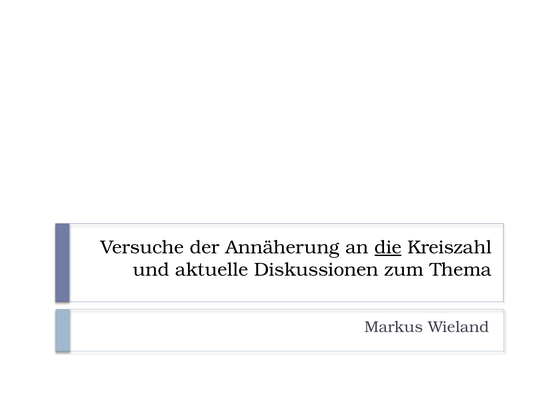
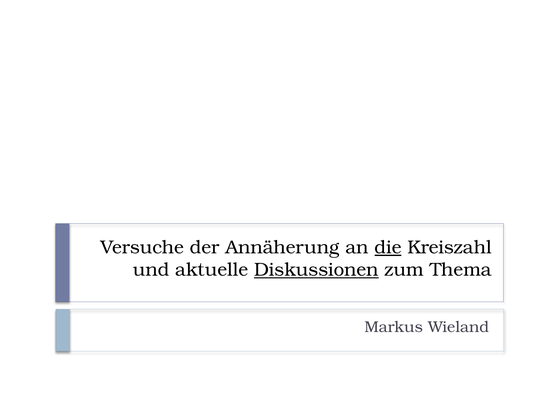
Diskussionen underline: none -> present (316, 270)
